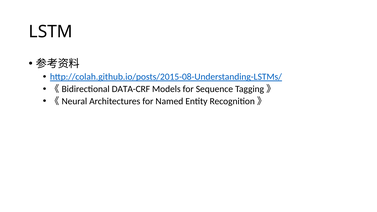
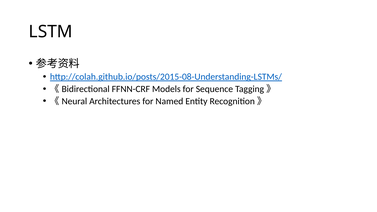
DATA-CRF: DATA-CRF -> FFNN-CRF (131, 89)
